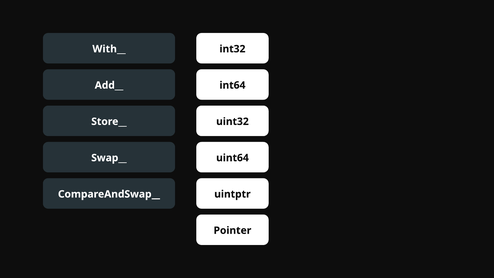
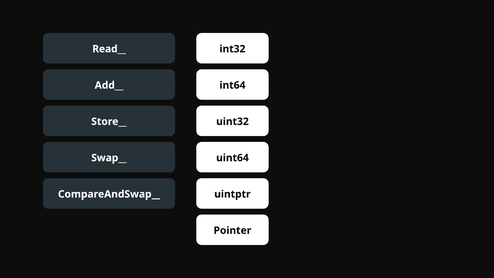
With__: With__ -> Read__ (109, 49)
